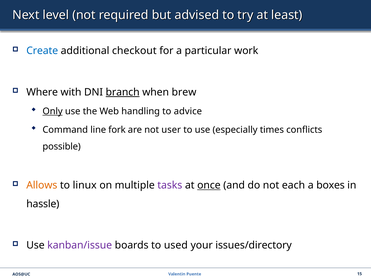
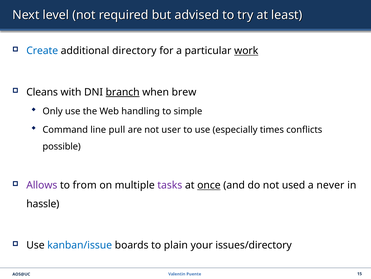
checkout: checkout -> directory (134, 51)
work underline: none -> present (246, 51)
Where: Where -> Cleans (42, 92)
Only underline: present -> none (53, 111)
advice: advice -> simple (188, 111)
fork: fork -> pull (117, 130)
Allows colour: orange -> purple (42, 185)
linux: linux -> from (85, 185)
each: each -> used (294, 185)
boxes: boxes -> never (330, 185)
kanban/issue colour: purple -> blue (80, 245)
used: used -> plain (176, 245)
